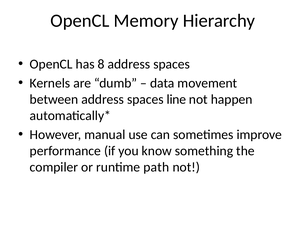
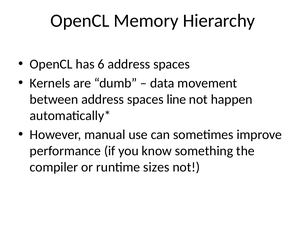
8: 8 -> 6 (101, 64)
path: path -> sizes (156, 167)
